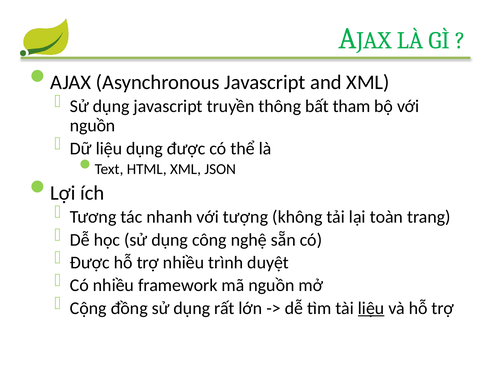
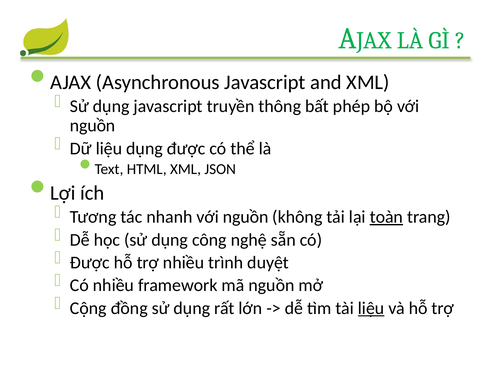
tham: tham -> phép (352, 106)
nhanh với tượng: tượng -> nguồn (246, 217)
toàn underline: none -> present (386, 217)
